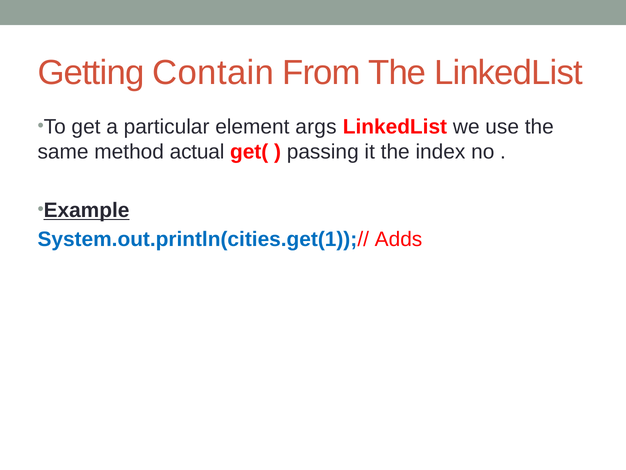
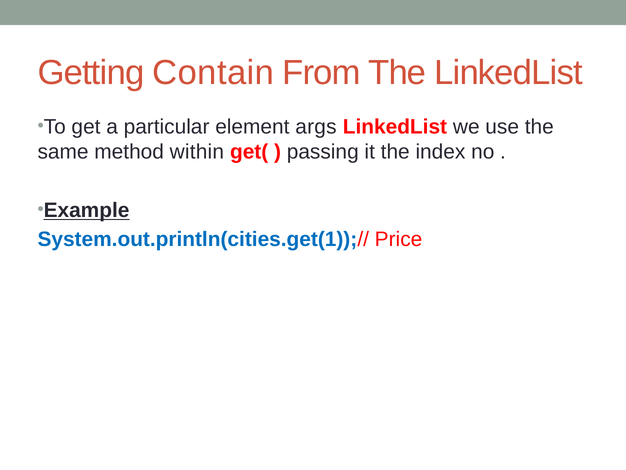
actual: actual -> within (197, 152)
Adds: Adds -> Price (399, 239)
